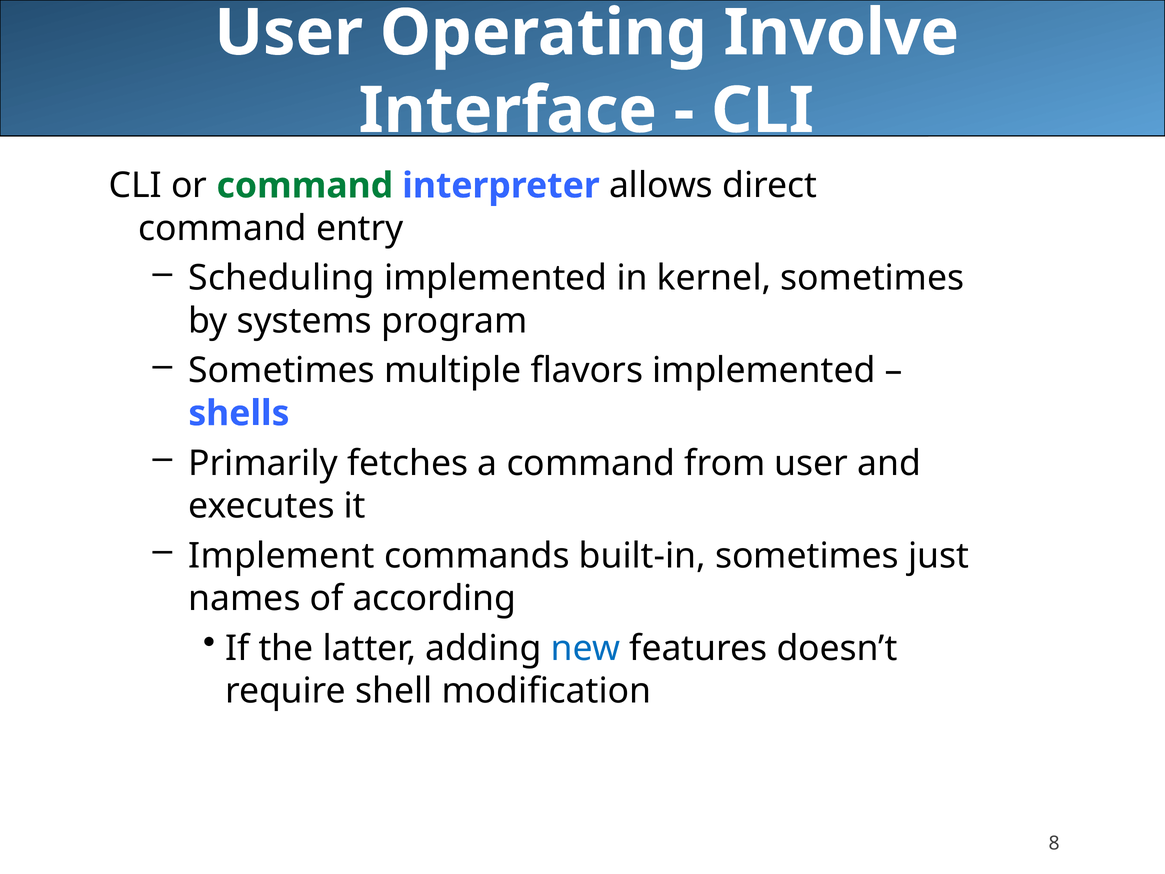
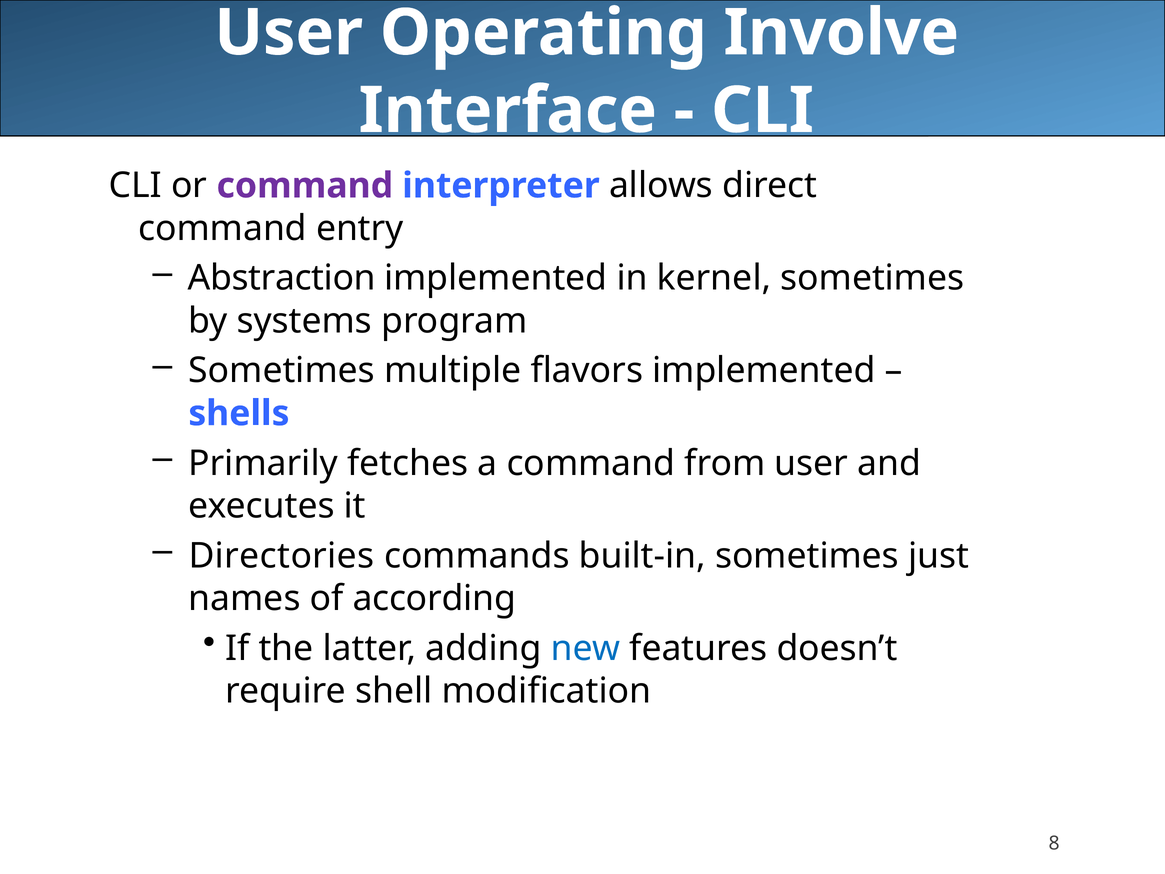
command colour: green -> purple (305, 186)
Scheduling: Scheduling -> Abstraction (282, 278)
Implement: Implement -> Directories (281, 556)
